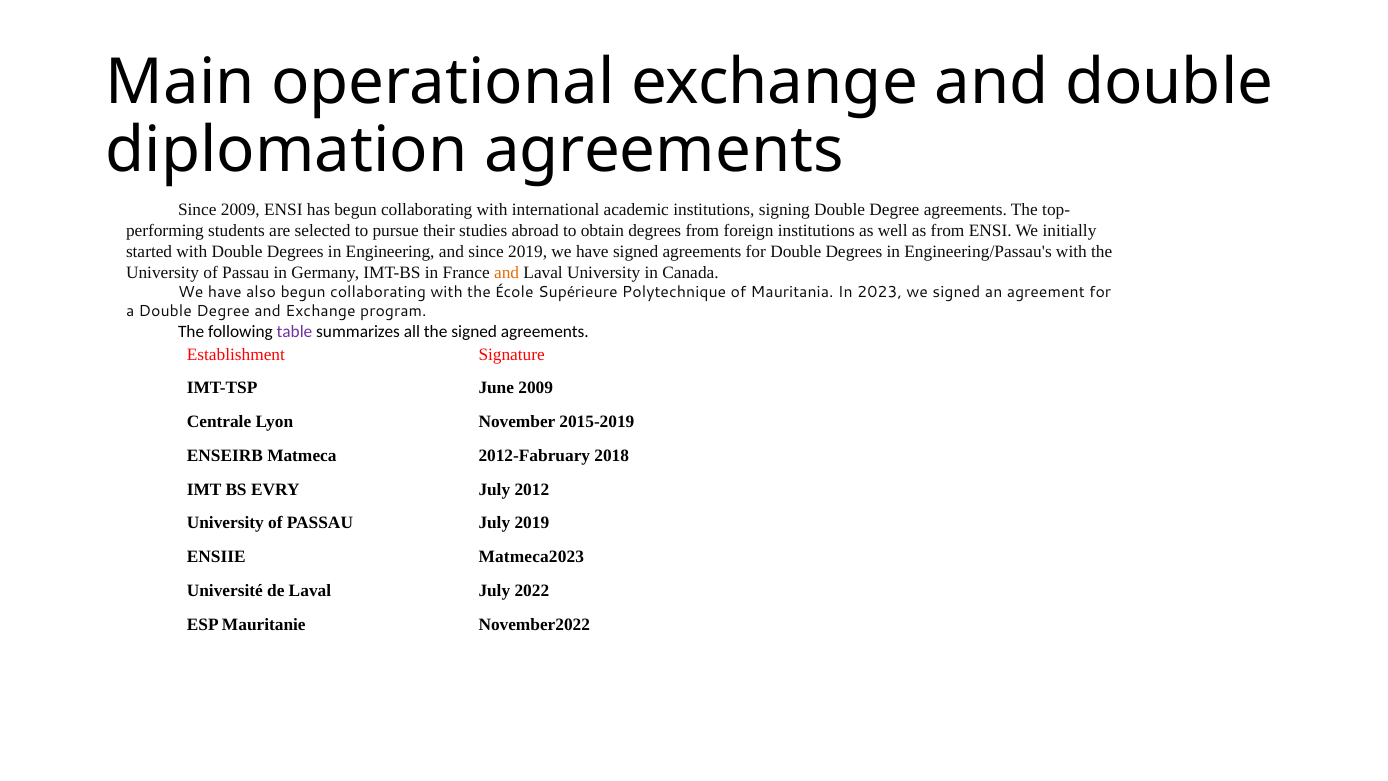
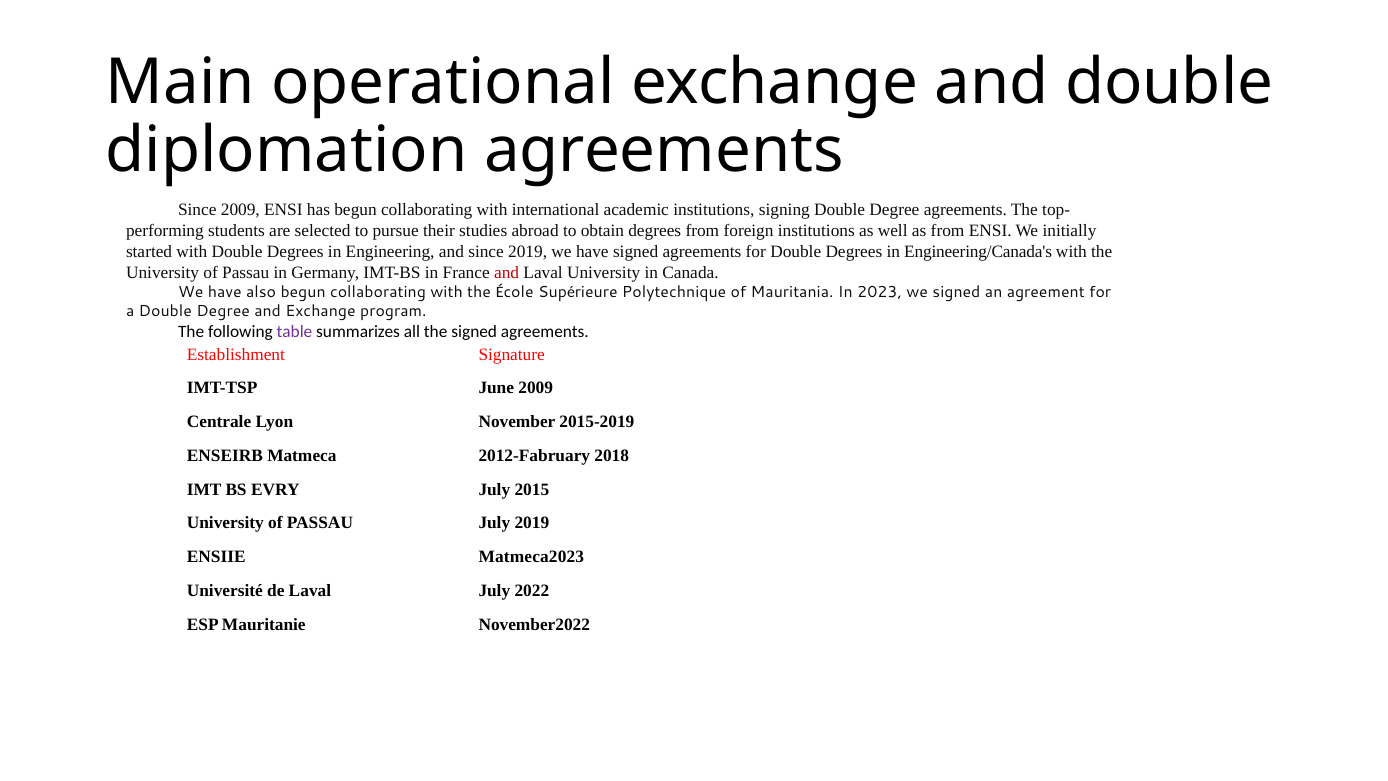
Engineering/Passau's: Engineering/Passau's -> Engineering/Canada's (978, 252)
and colour: orange -> red (507, 273)
2012: 2012 -> 2015 (532, 489)
